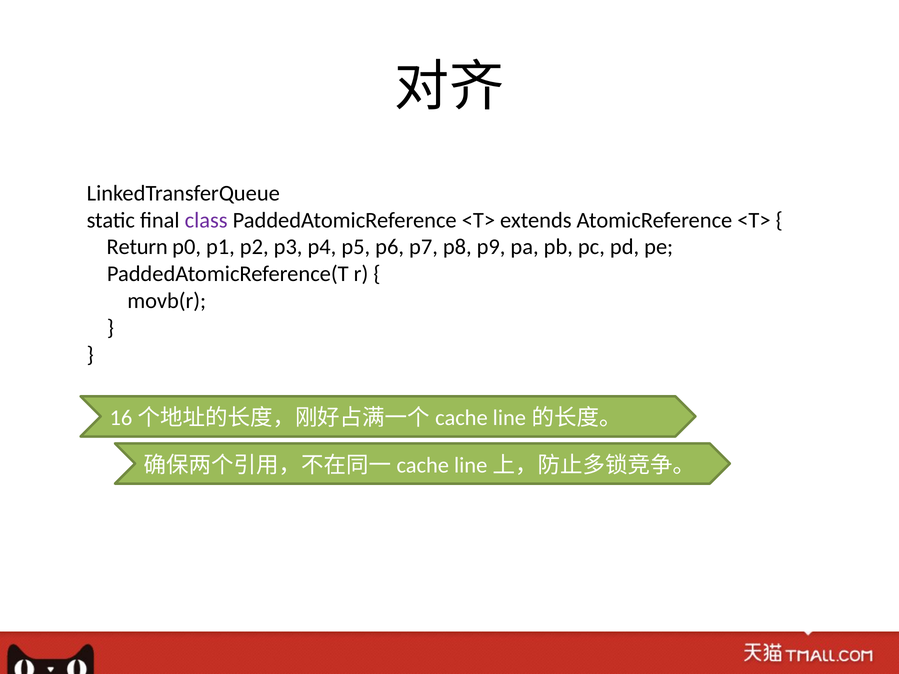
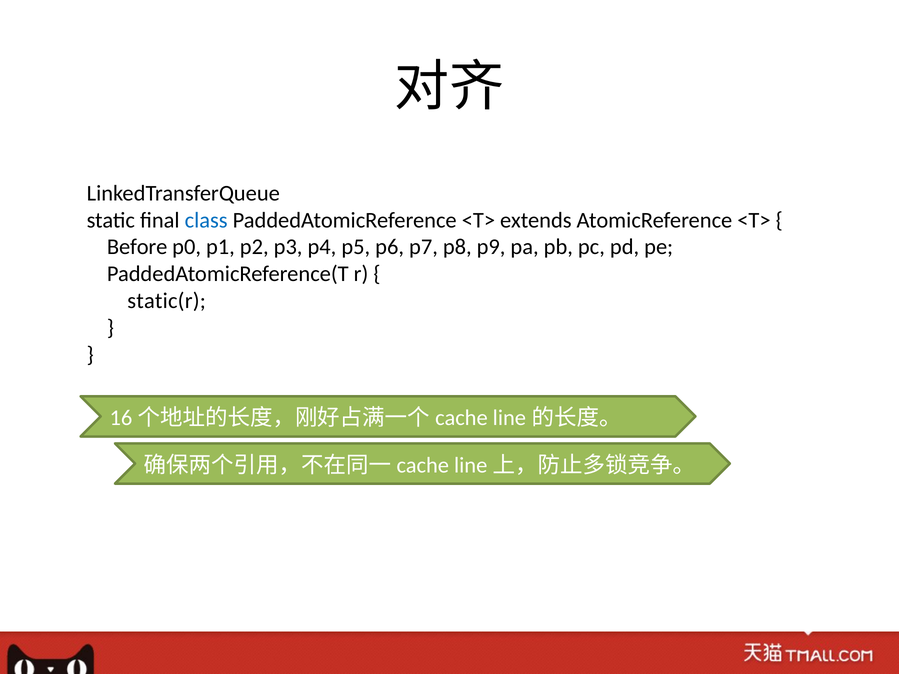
class colour: purple -> blue (206, 220)
Return: Return -> Before (137, 247)
movb(r: movb(r -> static(r (167, 301)
